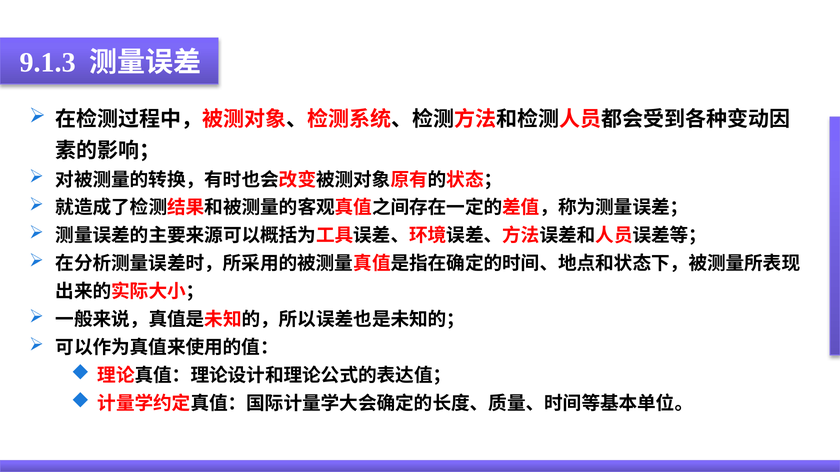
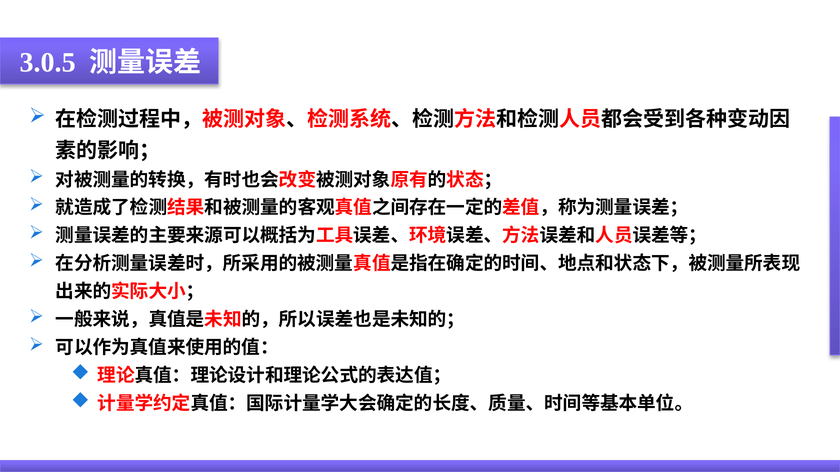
9.1.3: 9.1.3 -> 3.0.5 (48, 63)
